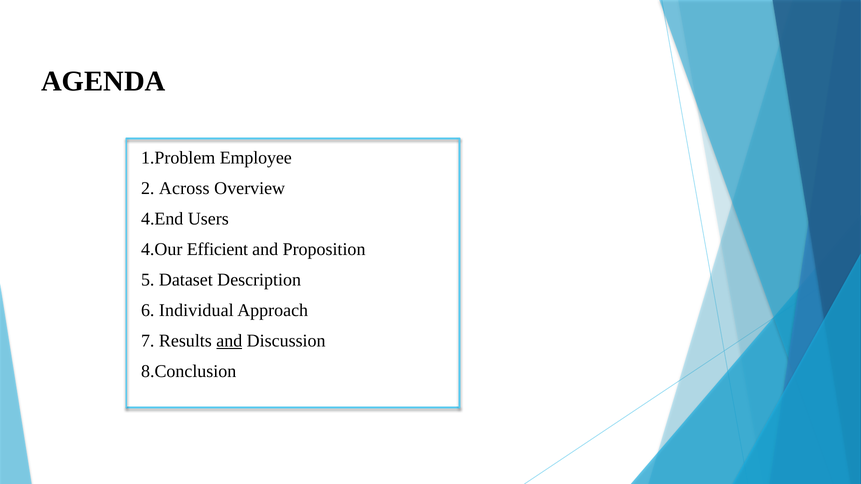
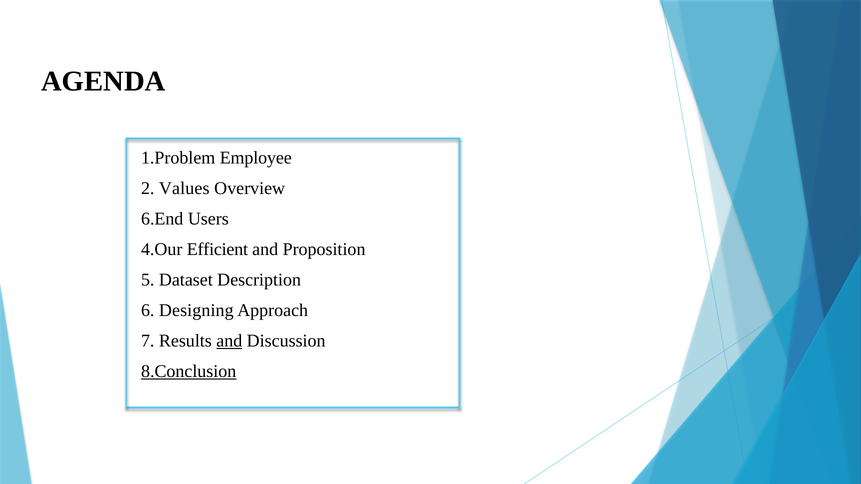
Across: Across -> Values (184, 189)
4.End: 4.End -> 6.End (162, 219)
Individual: Individual -> Designing (196, 311)
8.Conclusion underline: none -> present (189, 372)
